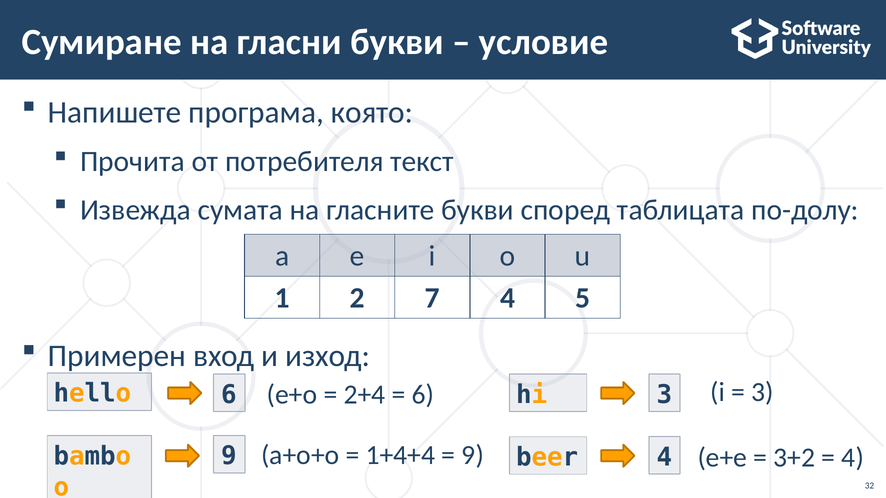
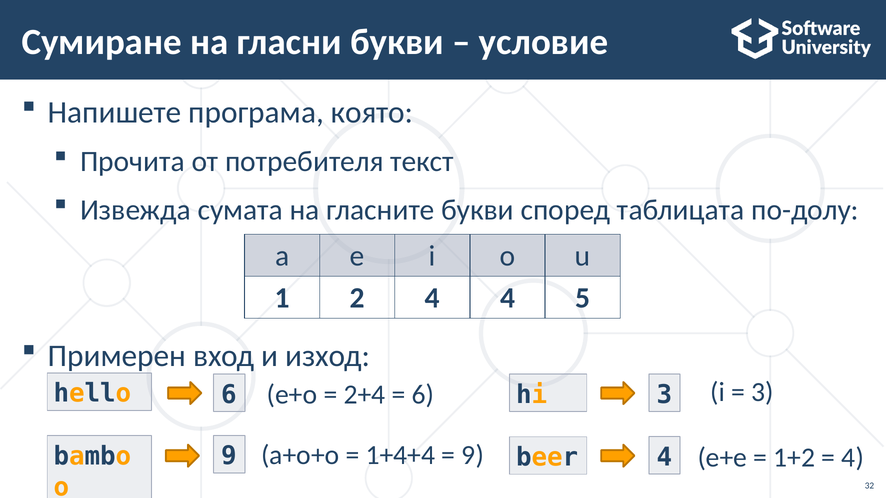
2 7: 7 -> 4 (432, 298)
3+2: 3+2 -> 1+2 (794, 458)
